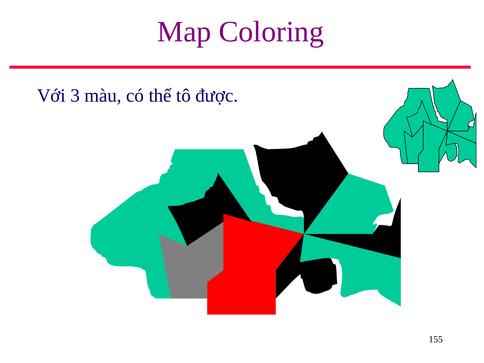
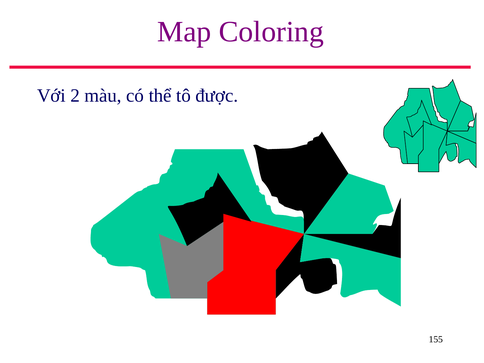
3: 3 -> 2 (75, 96)
